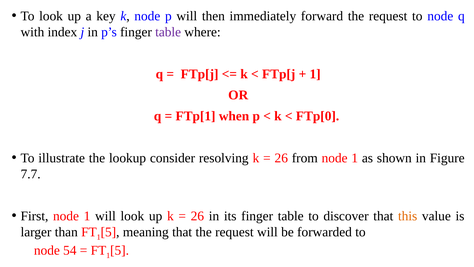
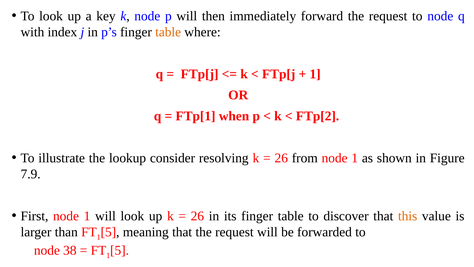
table colour: purple -> orange (168, 32)
FTp[0: FTp[0 -> FTp[2 (318, 116)
7.7: 7.7 -> 7.9 (31, 174)
54: 54 -> 38 (70, 250)
